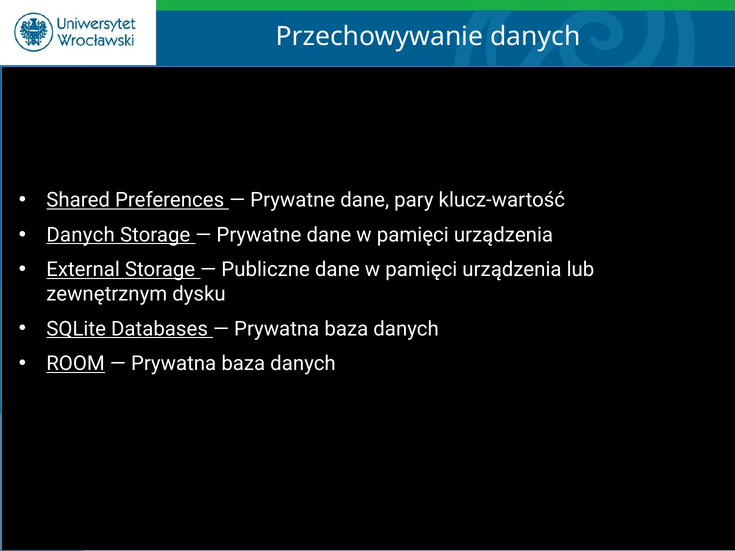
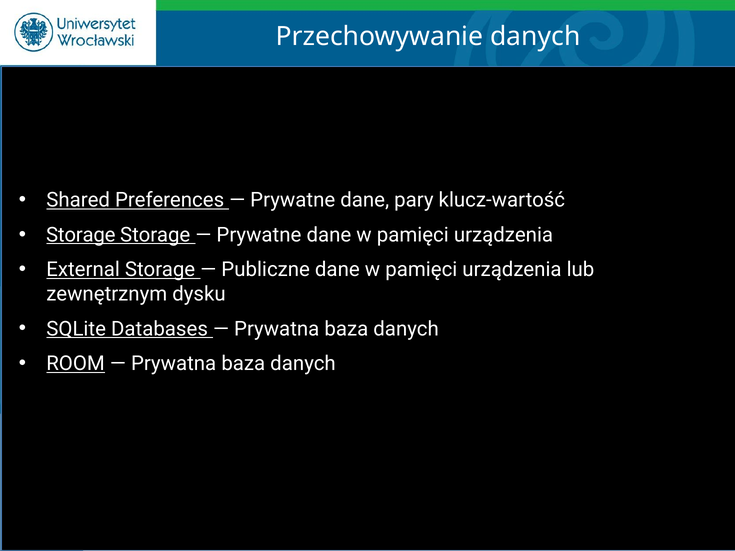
Danych: Danych -> Storage (81, 235)
